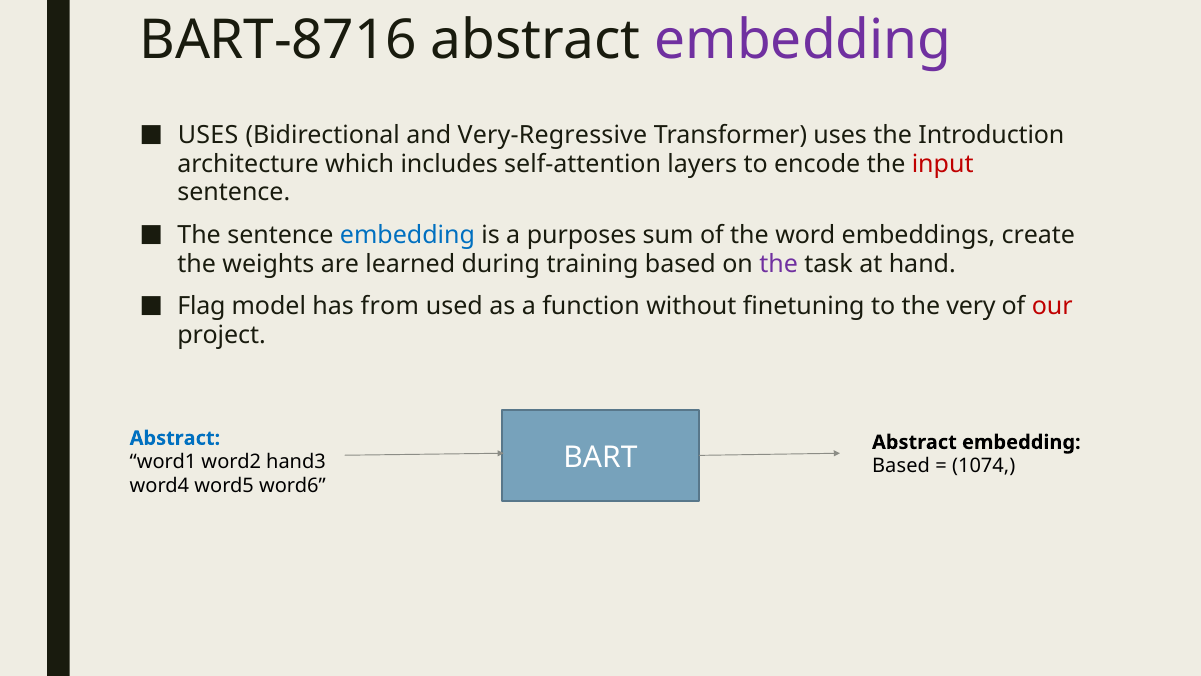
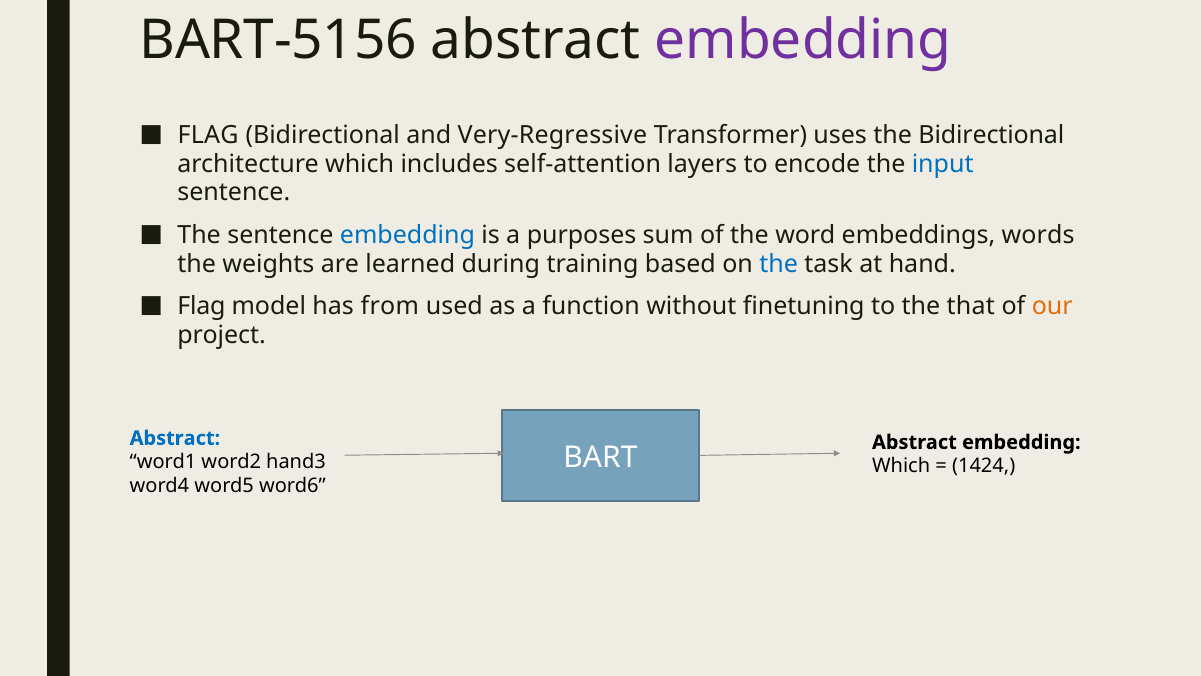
BART-8716: BART-8716 -> BART-5156 (278, 40)
USES: USES -> FLAG (208, 135)
the Introduction: Introduction -> Bidirectional (991, 135)
input colour: red -> blue (943, 164)
create: create -> words (1038, 235)
the colour: purple -> blue (779, 264)
very: very -> that (971, 306)
our colour: red -> orange (1052, 306)
Based: Based -> Which (901, 466)
1074: 1074 -> 1424 (984, 466)
